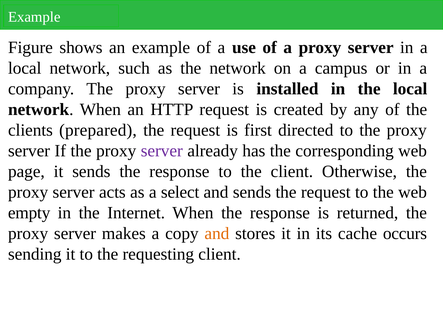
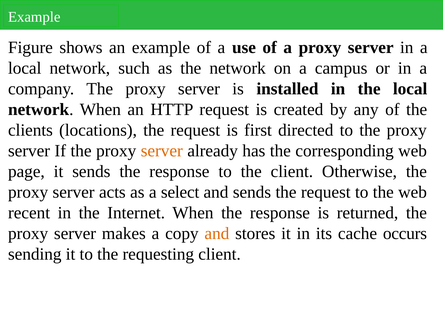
prepared: prepared -> locations (98, 130)
server colour: purple -> orange (162, 151)
empty: empty -> recent (29, 213)
